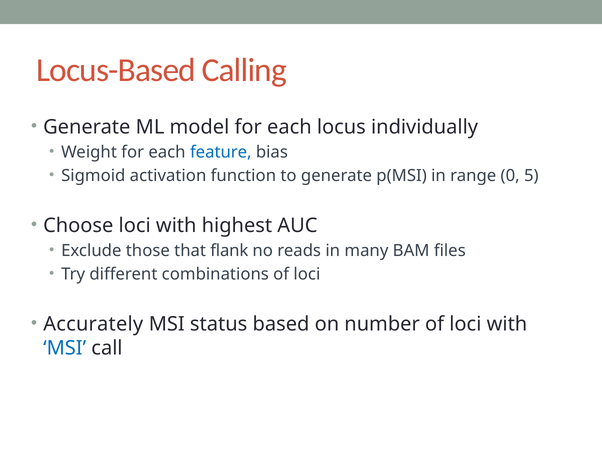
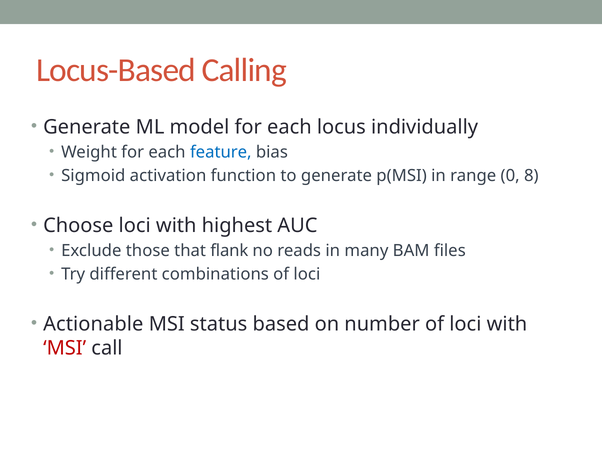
5: 5 -> 8 (531, 175)
Accurately: Accurately -> Actionable (93, 324)
MSI colour: blue -> red (65, 348)
